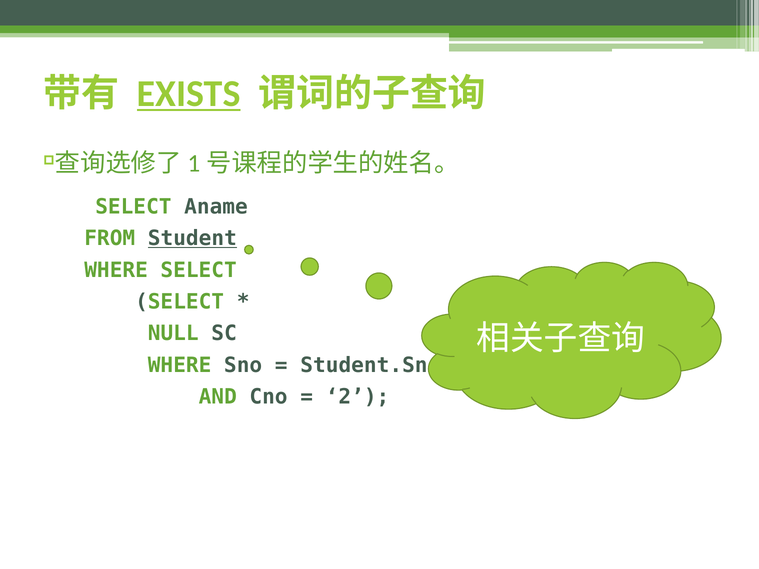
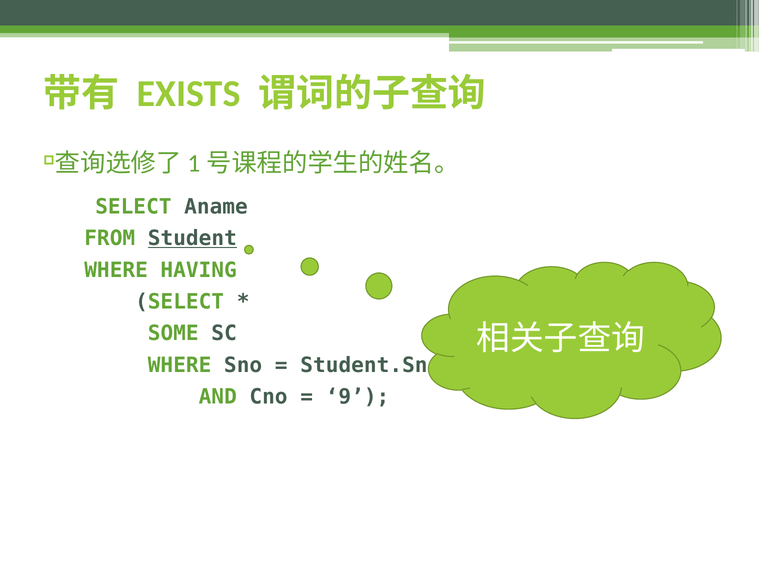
EXISTS underline: present -> none (189, 94)
WHERE SELECT: SELECT -> HAVING (199, 270)
NULL: NULL -> SOME (173, 334)
2: 2 -> 9 (358, 397)
